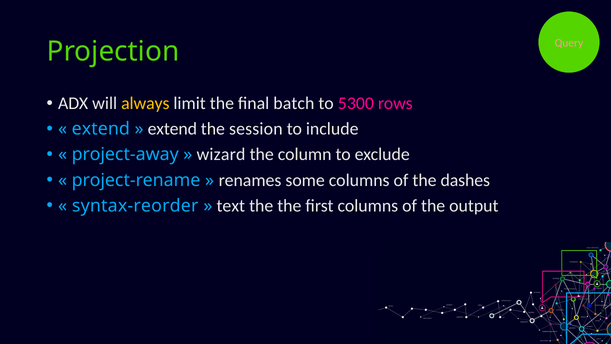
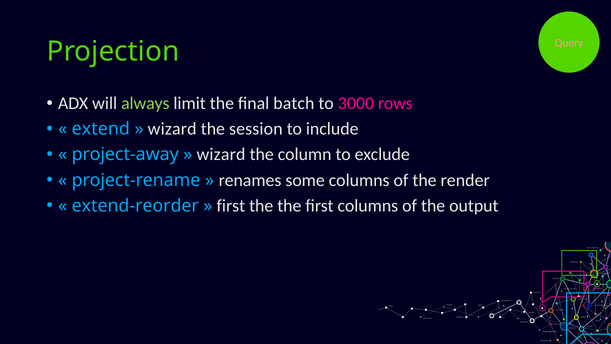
always colour: yellow -> light green (145, 103)
5300: 5300 -> 3000 (356, 103)
extend: extend -> wizard (172, 129)
dashes: dashes -> render (465, 180)
syntax-reorder: syntax-reorder -> extend-reorder (135, 206)
text: text -> first (231, 206)
